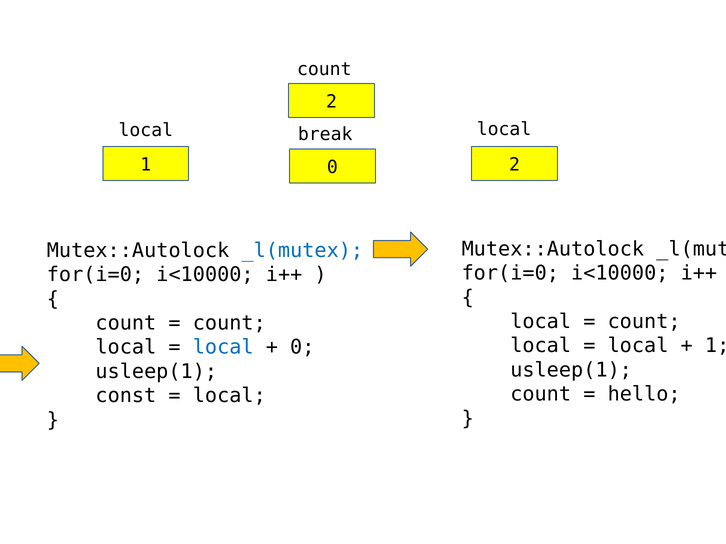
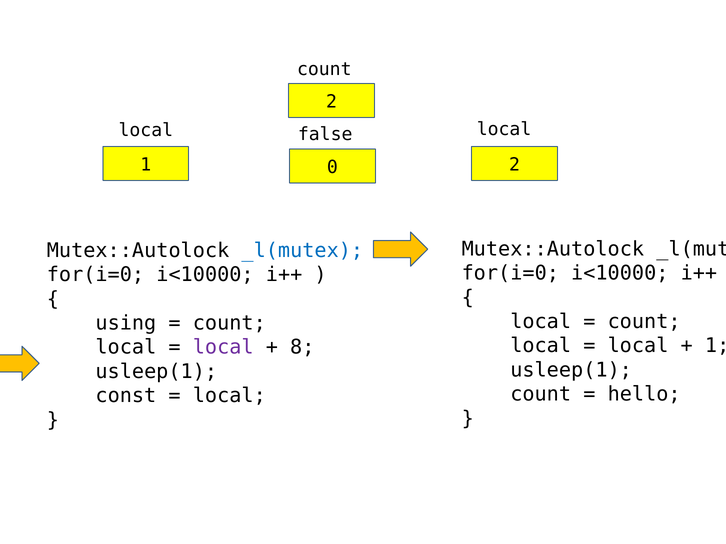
break: break -> false (325, 135)
count: count -> using (126, 323)
local colour: blue -> purple (223, 348)
0: 0 -> 8 (302, 348)
